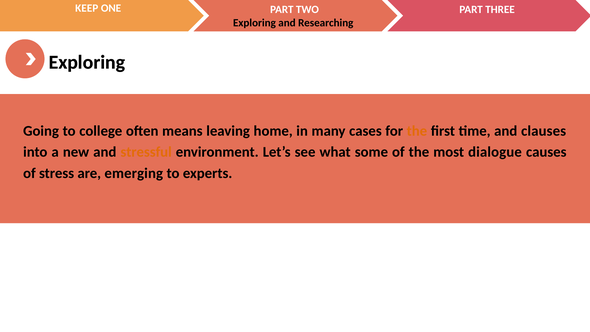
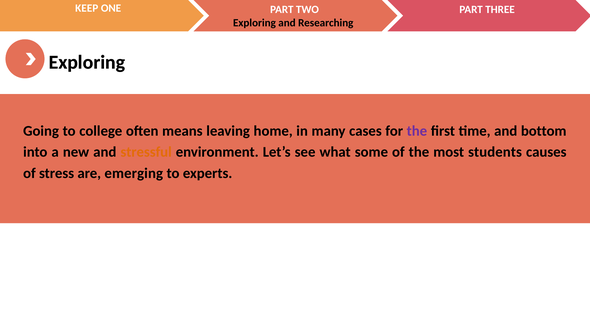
the colour: orange -> purple (417, 131)
clauses: clauses -> bottom (544, 131)
dialogue: dialogue -> students (495, 152)
